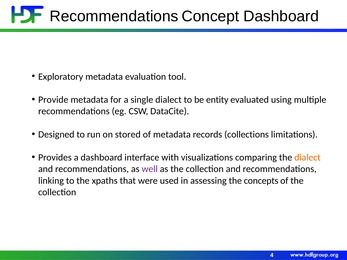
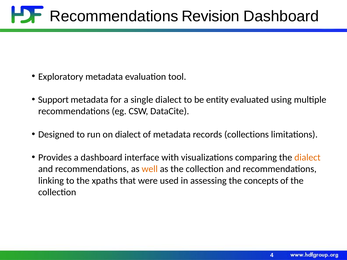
Concept: Concept -> Revision (211, 16)
Provide: Provide -> Support (53, 100)
on stored: stored -> dialect (128, 135)
well colour: purple -> orange (150, 169)
